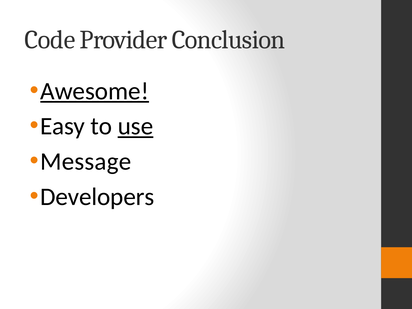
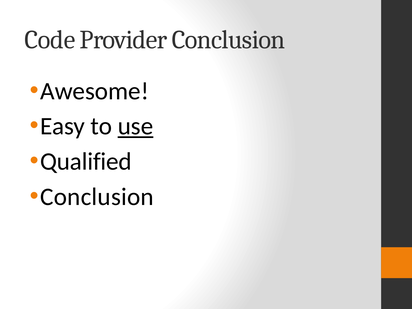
Awesome underline: present -> none (95, 91)
Message: Message -> Qualified (86, 162)
Developers: Developers -> Conclusion (97, 197)
